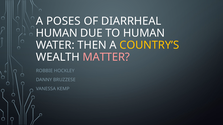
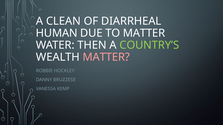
POSES: POSES -> CLEAN (63, 21)
TO HUMAN: HUMAN -> MATTER (144, 33)
COUNTRY’S colour: yellow -> light green (149, 45)
